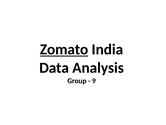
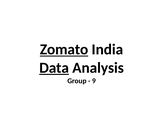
Data underline: none -> present (54, 68)
